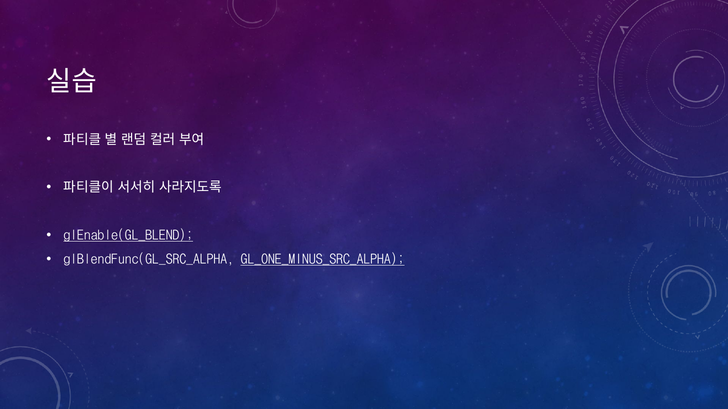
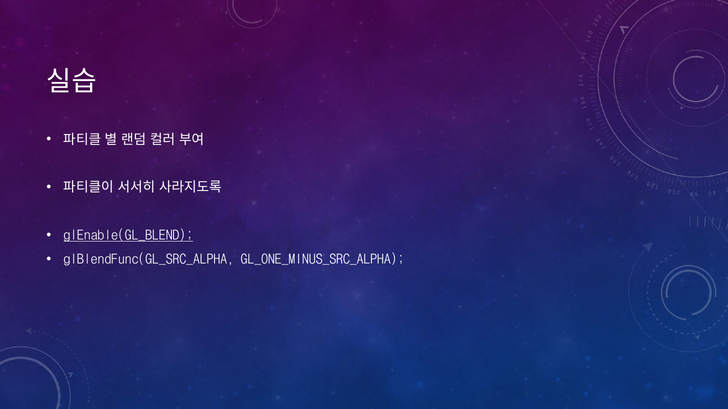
GL_ONE_MINUS_SRC_ALPHA underline: present -> none (323, 260)
